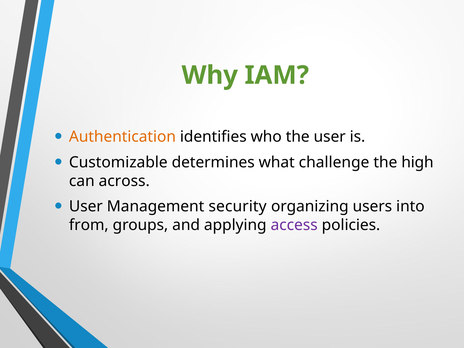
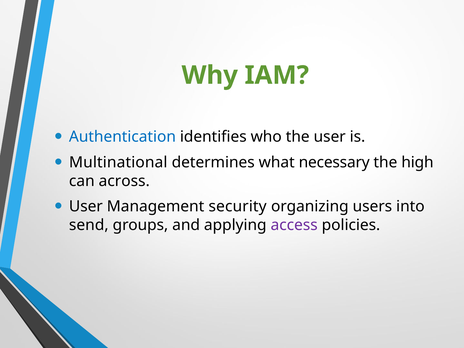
Authentication colour: orange -> blue (122, 137)
Customizable: Customizable -> Multinational (118, 162)
challenge: challenge -> necessary (334, 162)
from: from -> send (89, 225)
